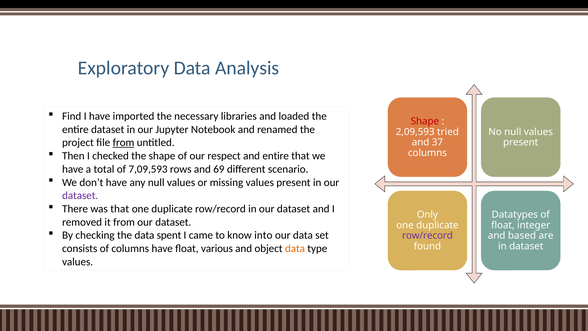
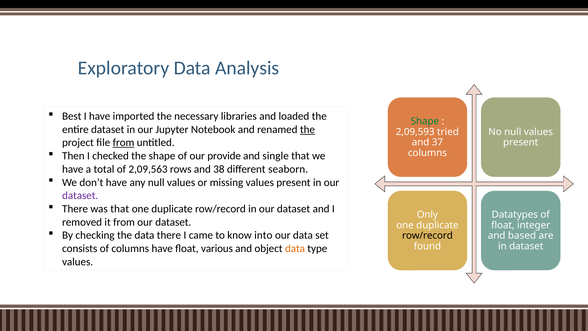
Find: Find -> Best (72, 116)
Shape colour: red -> green (425, 121)
the underline: none -> present (307, 129)
respect: respect -> provide (224, 156)
and entire: entire -> single (276, 156)
7,09,593: 7,09,593 -> 2,09,563 (148, 169)
69: 69 -> 38 (219, 169)
scenario: scenario -> seaborn (288, 169)
data spent: spent -> there (169, 235)
row/record colour: purple -> black (427, 236)
